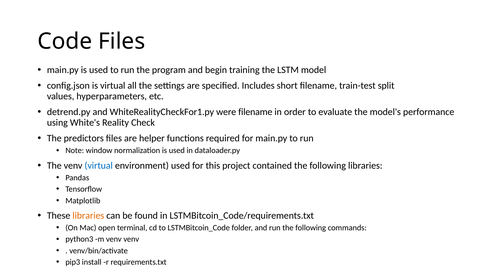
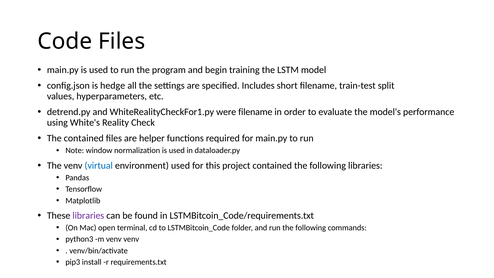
is virtual: virtual -> hedge (113, 86)
The predictors: predictors -> contained (84, 138)
libraries colour: orange -> purple (88, 215)
